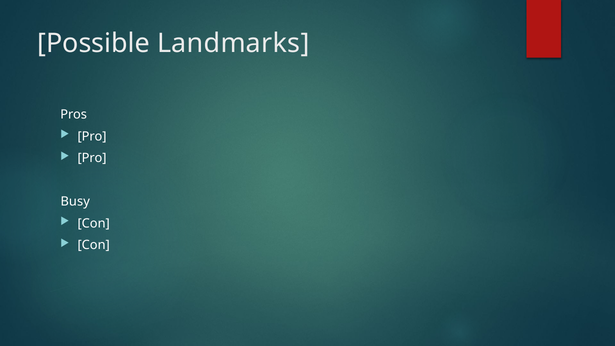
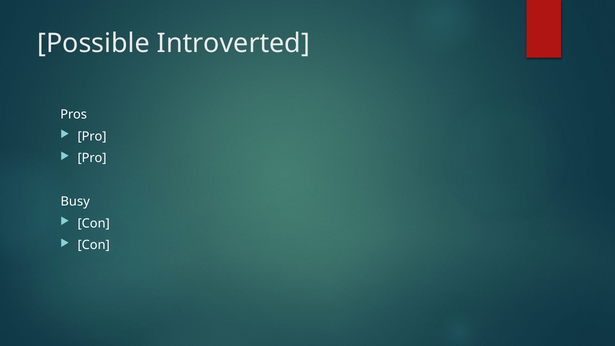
Landmarks: Landmarks -> Introverted (233, 43)
